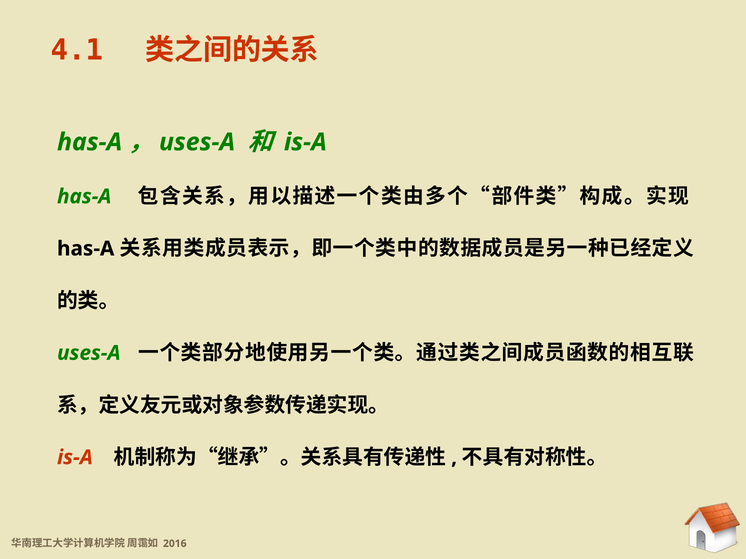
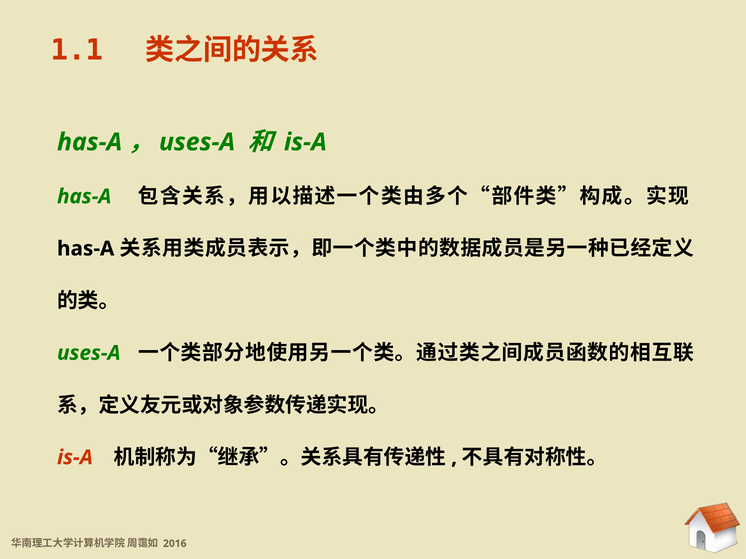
4.1: 4.1 -> 1.1 (77, 50)
